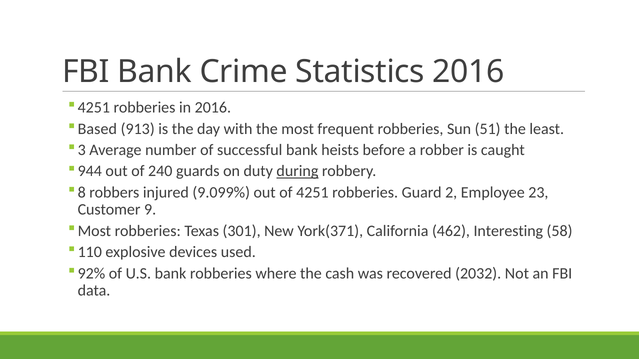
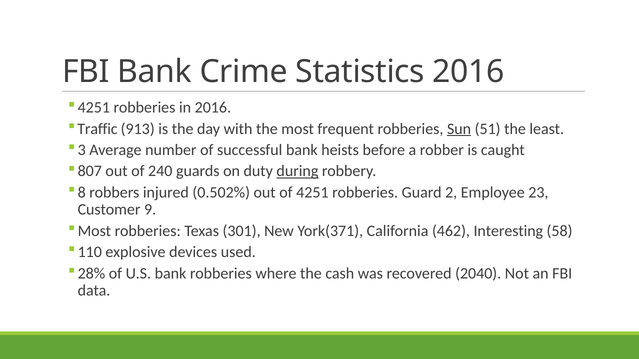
Based: Based -> Traffic (97, 129)
Sun underline: none -> present (459, 129)
944: 944 -> 807 (90, 171)
9.099%: 9.099% -> 0.502% (221, 193)
92%: 92% -> 28% (91, 274)
2032: 2032 -> 2040 (478, 274)
